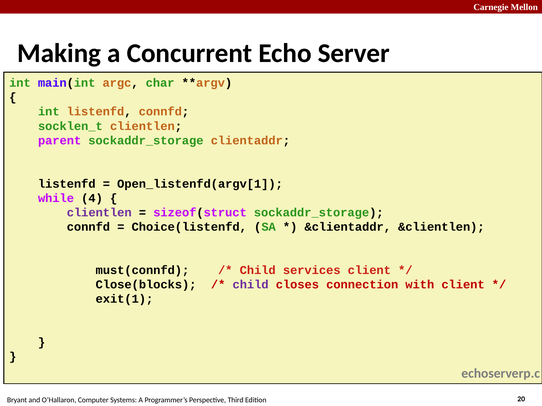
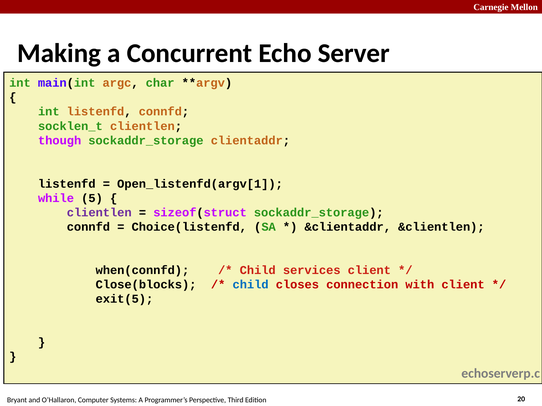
parent: parent -> though (60, 141)
4: 4 -> 5 (92, 198)
must(connfd: must(connfd -> when(connfd (142, 271)
child colour: purple -> blue (251, 285)
exit(1: exit(1 -> exit(5 (124, 299)
